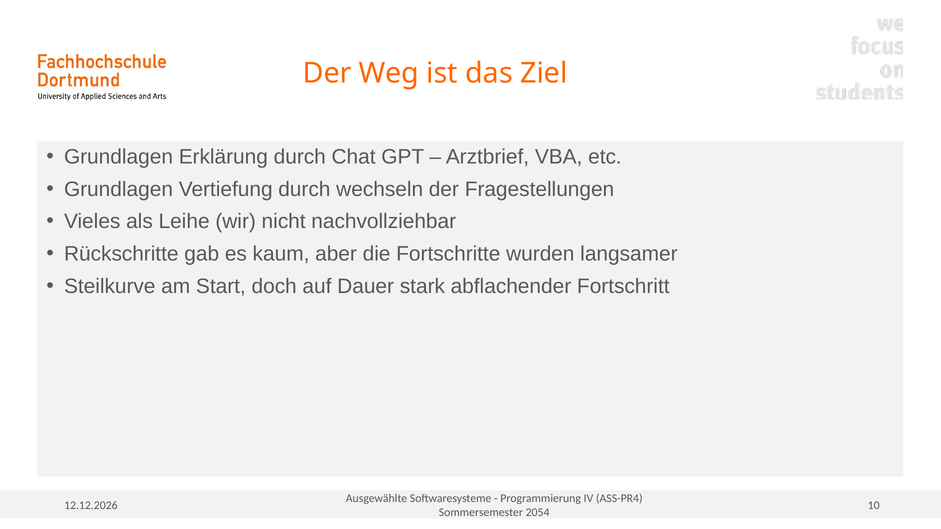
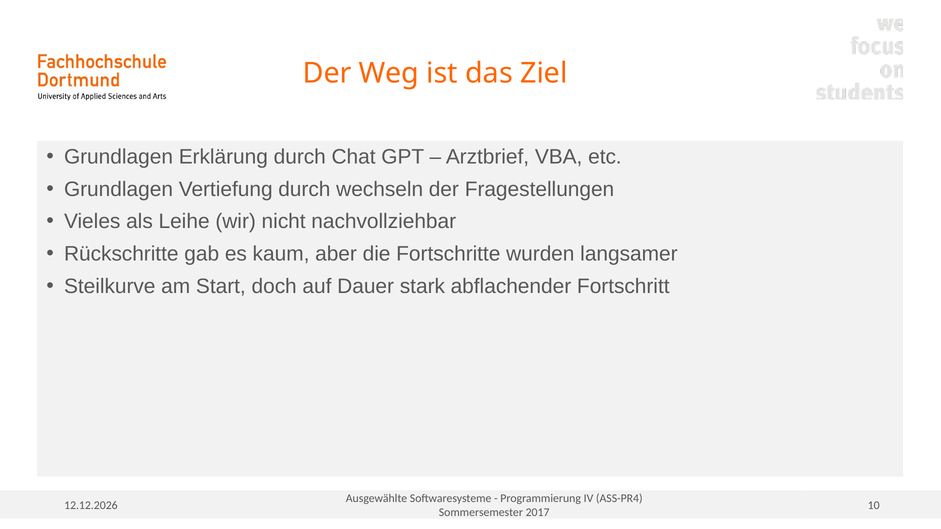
2054: 2054 -> 2017 (538, 513)
